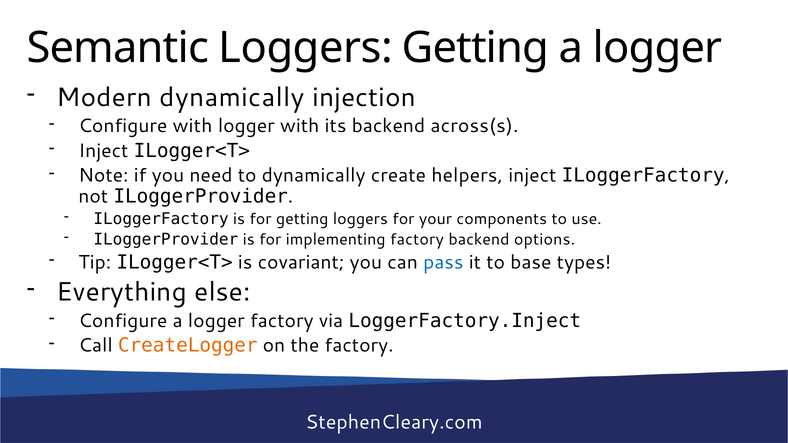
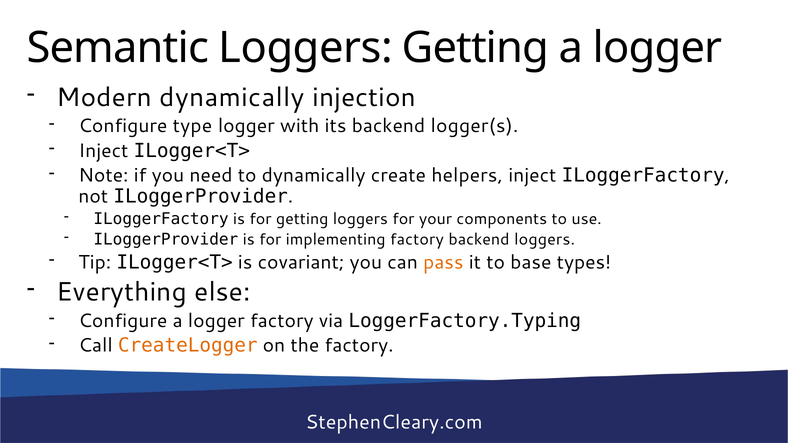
Configure with: with -> type (192, 126)
across(s: across(s -> logger(s (474, 126)
backend options: options -> loggers (545, 239)
pass colour: blue -> orange (443, 262)
LoggerFactory.Inject: LoggerFactory.Inject -> LoggerFactory.Typing (465, 321)
